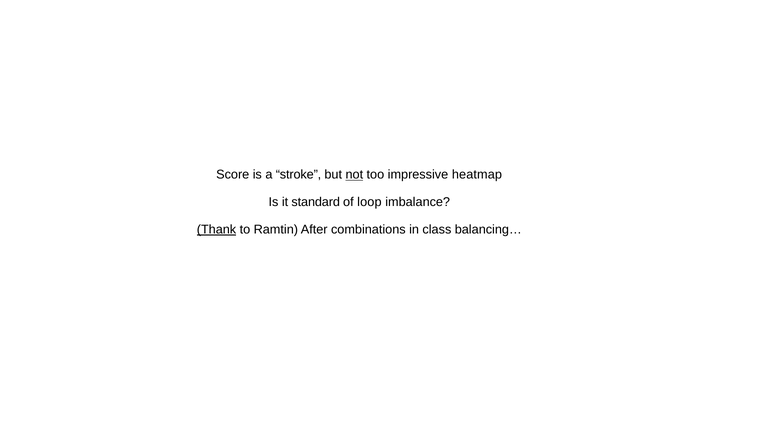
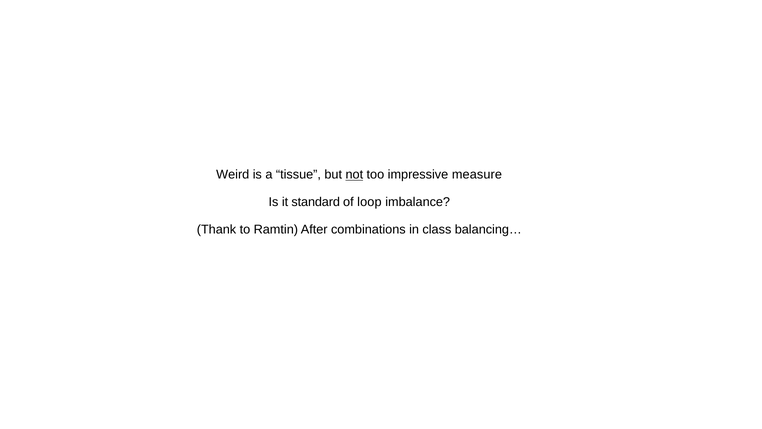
Score: Score -> Weird (233, 175)
stroke: stroke -> tissue (298, 175)
heatmap: heatmap -> measure (477, 175)
Thank underline: present -> none (217, 229)
